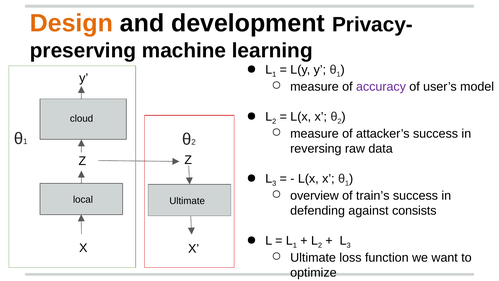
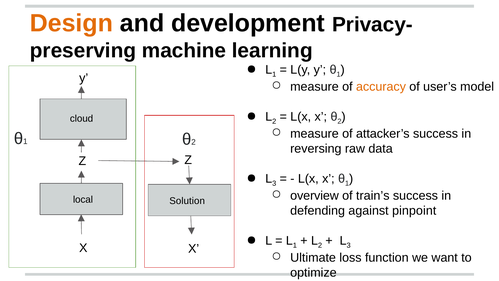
accuracy colour: purple -> orange (381, 87)
Ultimate: Ultimate -> Solution (187, 201)
consists: consists -> pinpoint (414, 210)
